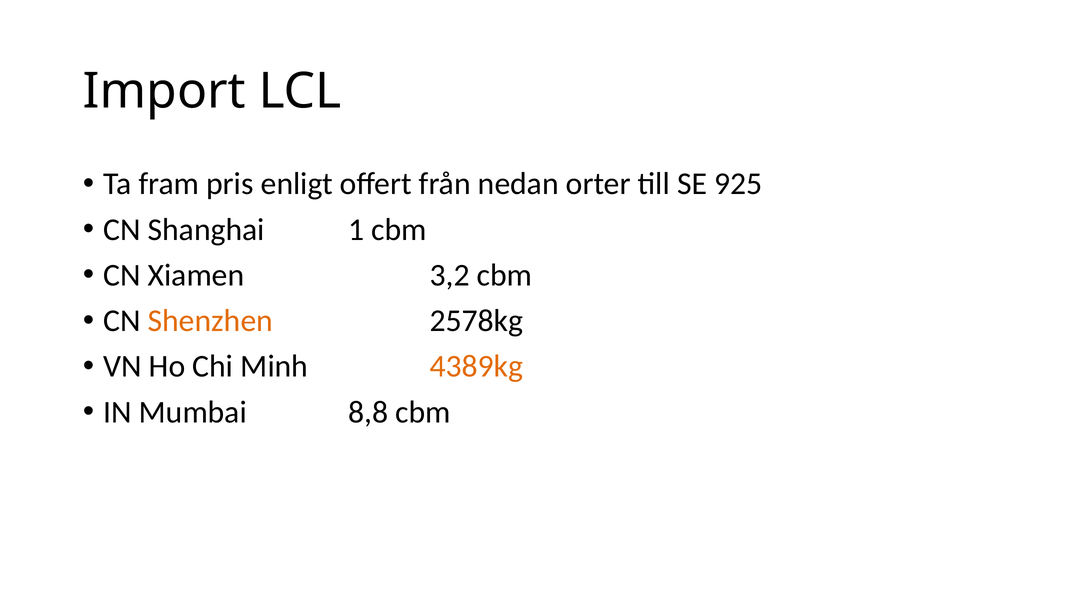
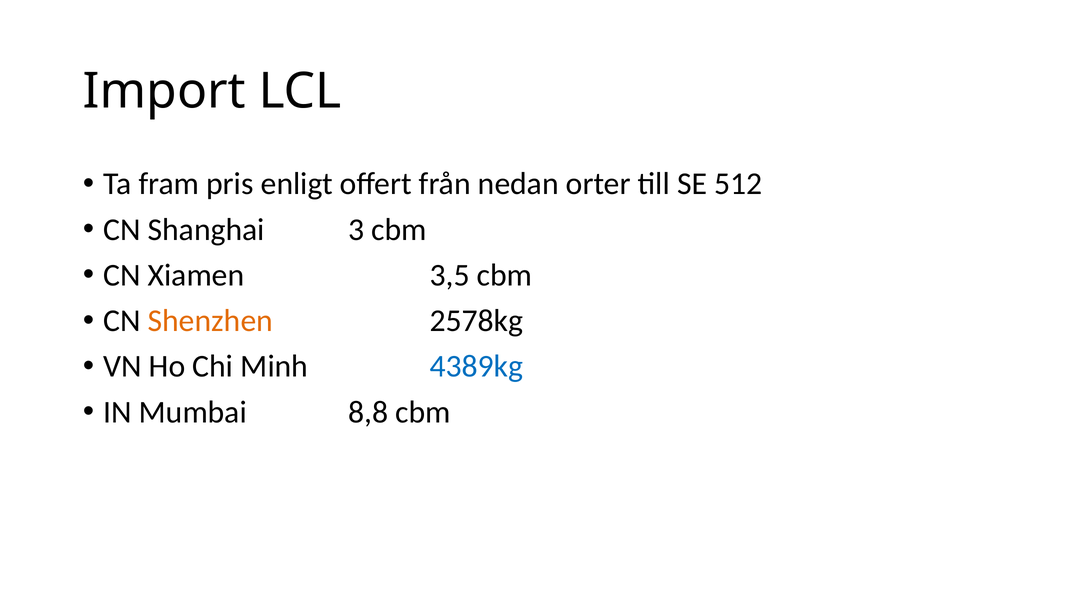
925: 925 -> 512 (738, 184)
1: 1 -> 3 (356, 230)
3,2: 3,2 -> 3,5 (450, 275)
4389kg colour: orange -> blue (477, 366)
